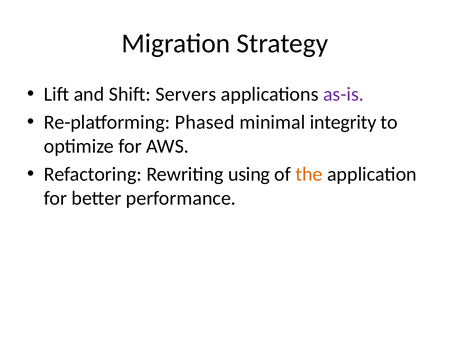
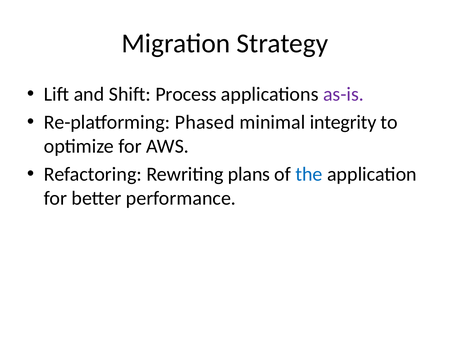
Servers: Servers -> Process (186, 94)
using: using -> plans (249, 174)
the colour: orange -> blue (309, 174)
